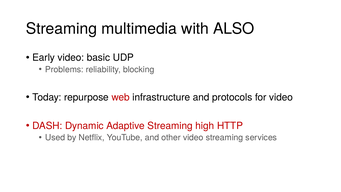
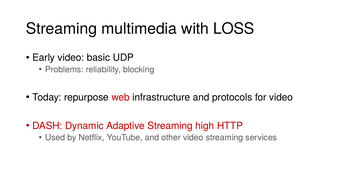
ALSO: ALSO -> LOSS (234, 29)
